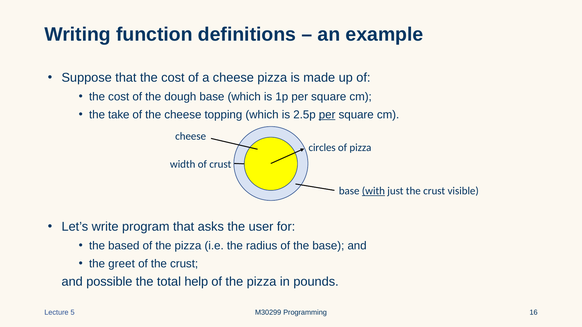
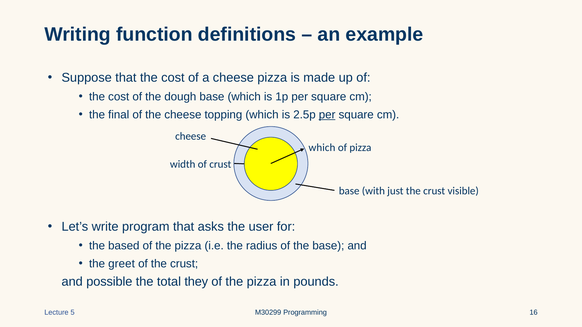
take: take -> final (119, 115)
circles: circles -> which (322, 148)
with underline: present -> none (373, 191)
help: help -> they (196, 282)
